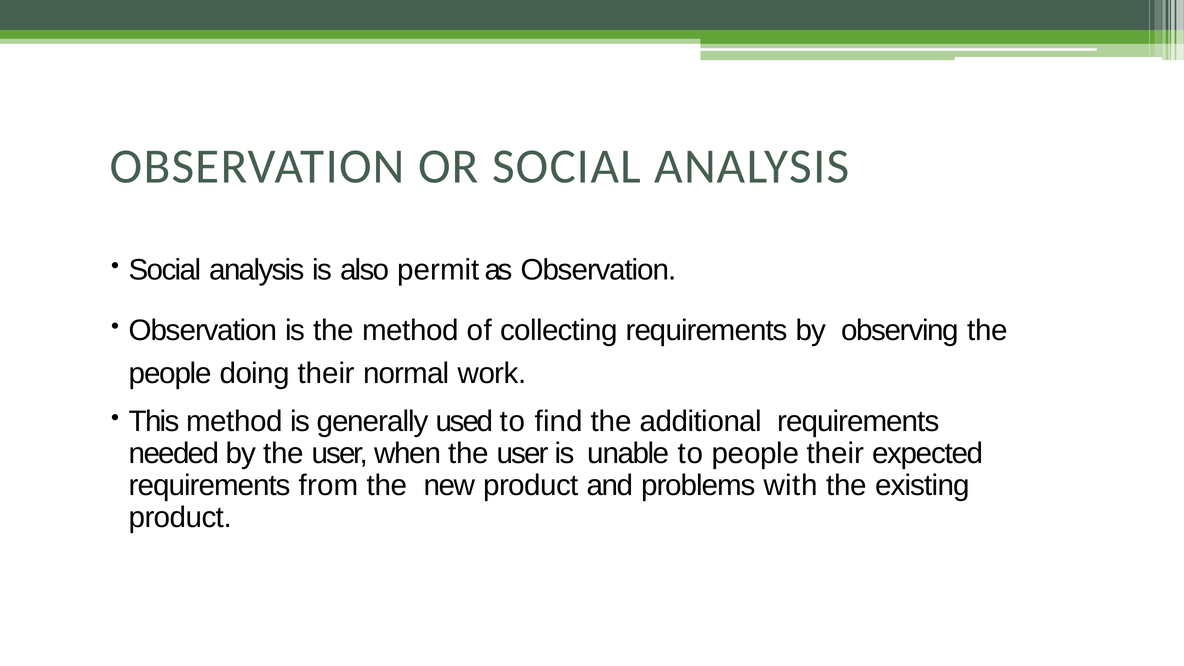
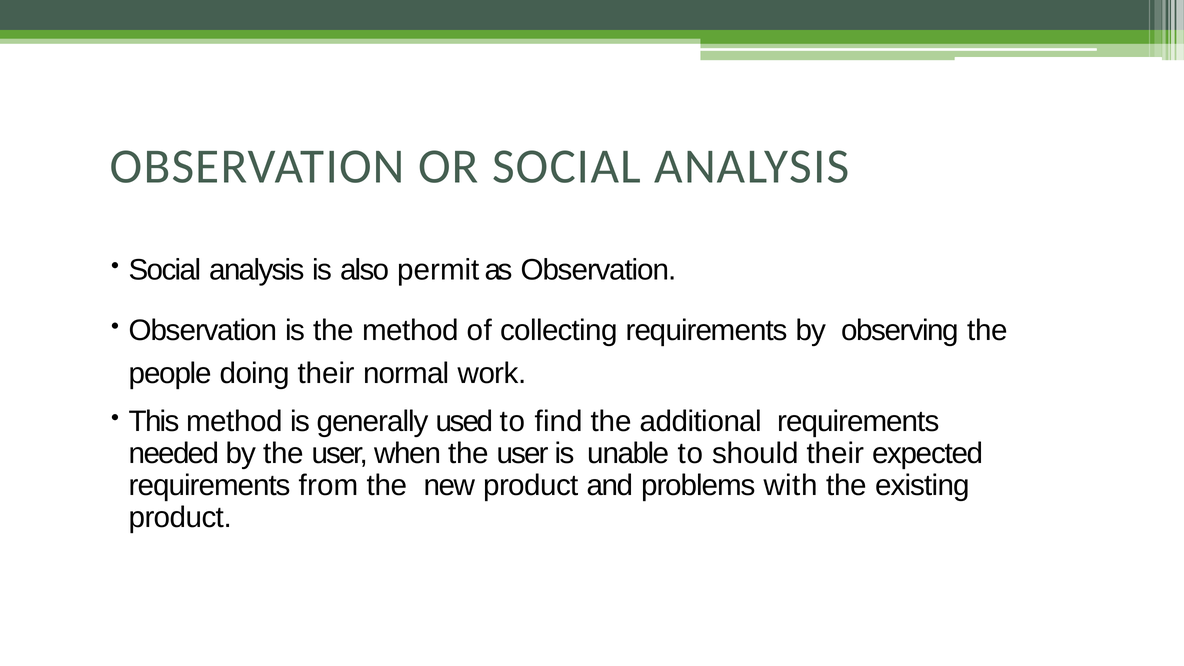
to people: people -> should (755, 453)
